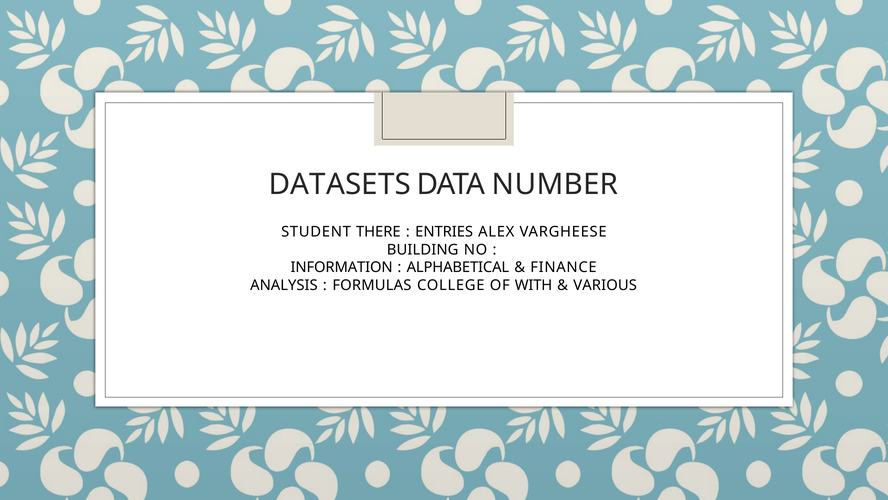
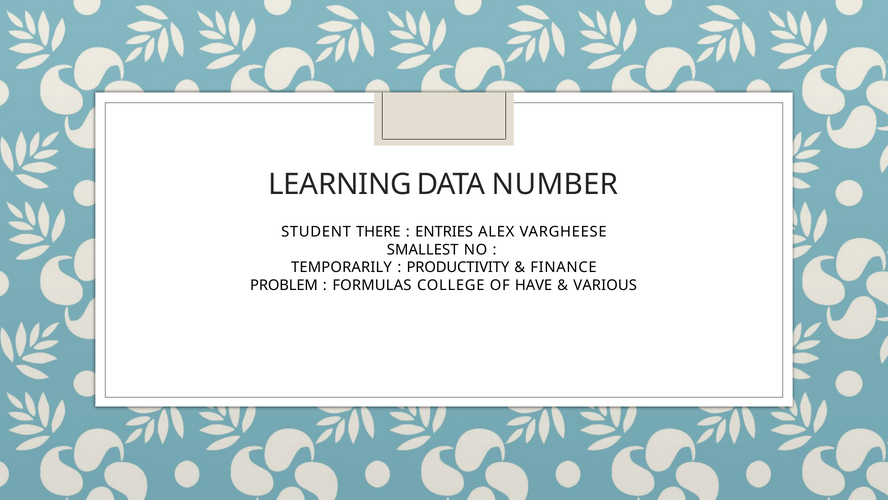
DATASETS: DATASETS -> LEARNING (340, 184)
BUILDING: BUILDING -> SMALLEST (423, 249)
INFORMATION: INFORMATION -> TEMPORARILY (341, 267)
ALPHABETICAL: ALPHABETICAL -> PRODUCTIVITY (458, 267)
ANALYSIS: ANALYSIS -> PROBLEM (284, 285)
WITH: WITH -> HAVE (534, 285)
